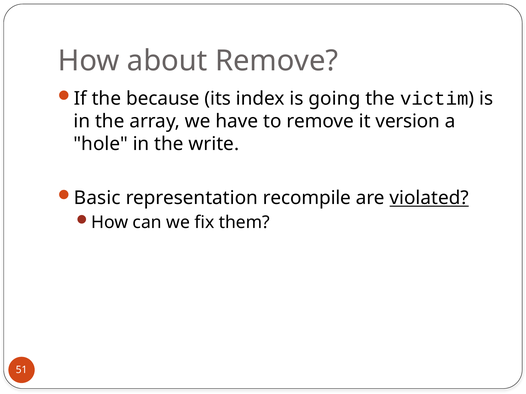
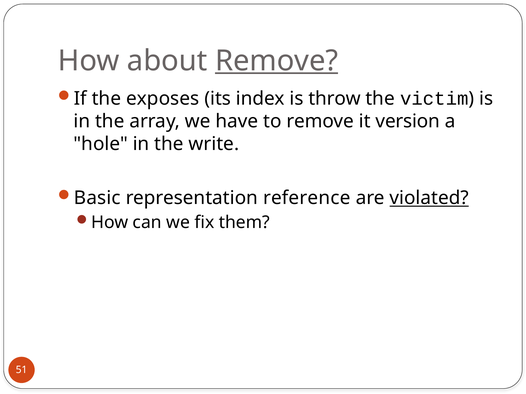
Remove underline: none -> present (277, 61)
because: because -> exposes (163, 99)
going: going -> throw (335, 99)
recompile: recompile -> reference (307, 198)
